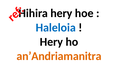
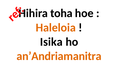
hery: hery -> toha (61, 13)
Haleloia colour: blue -> orange (56, 27)
Hery: Hery -> Isika (51, 41)
